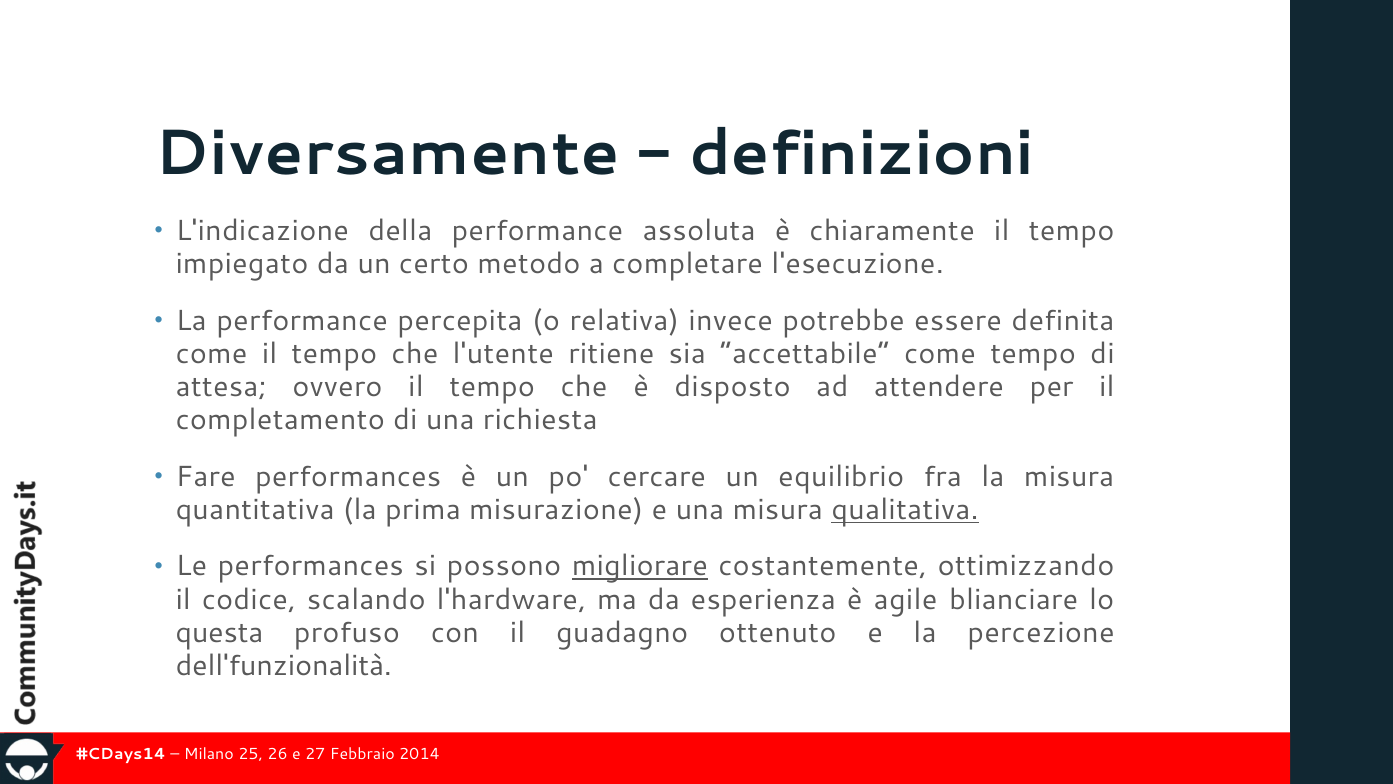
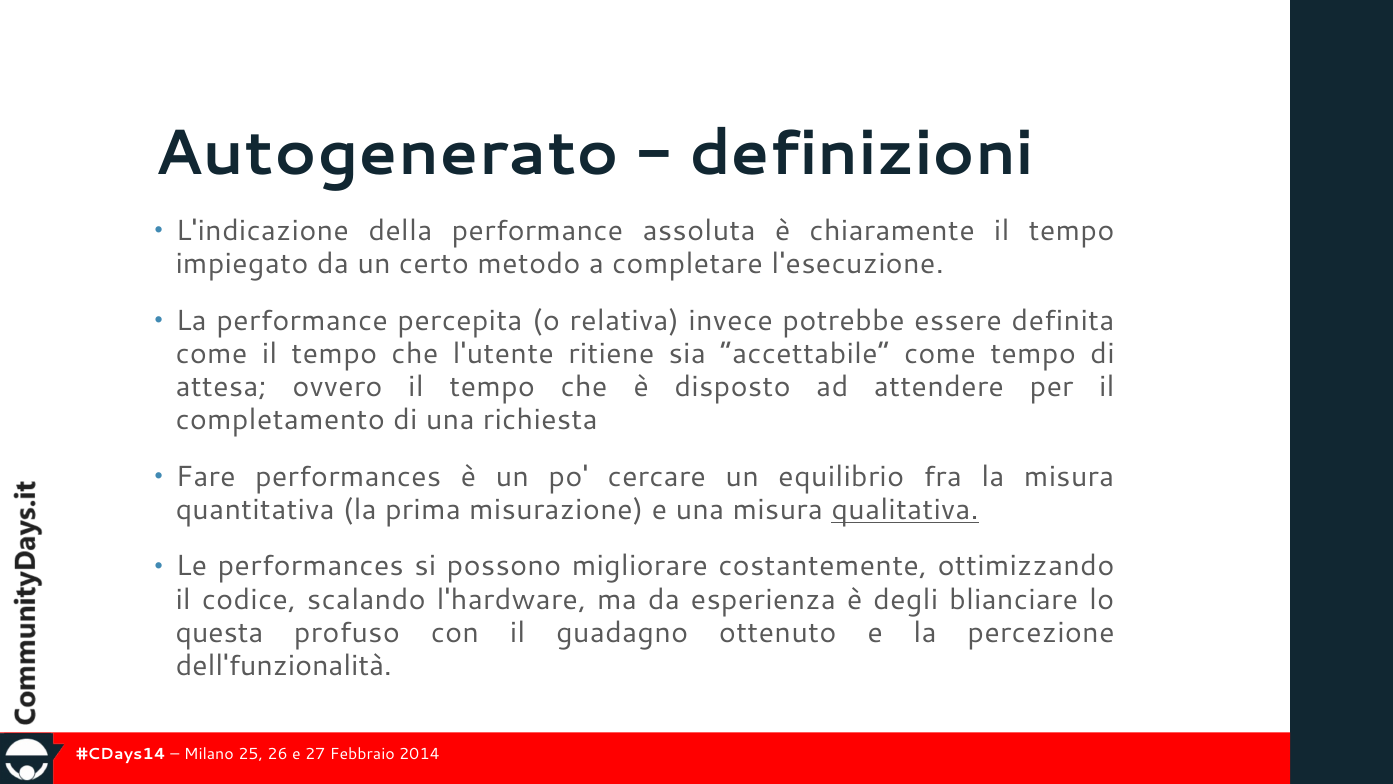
Diversamente: Diversamente -> Autogenerato (387, 153)
migliorare underline: present -> none (640, 566)
agile: agile -> degli (906, 599)
